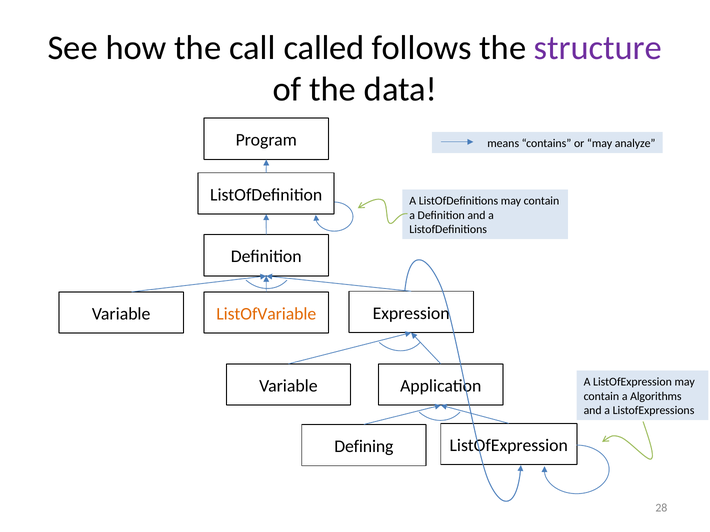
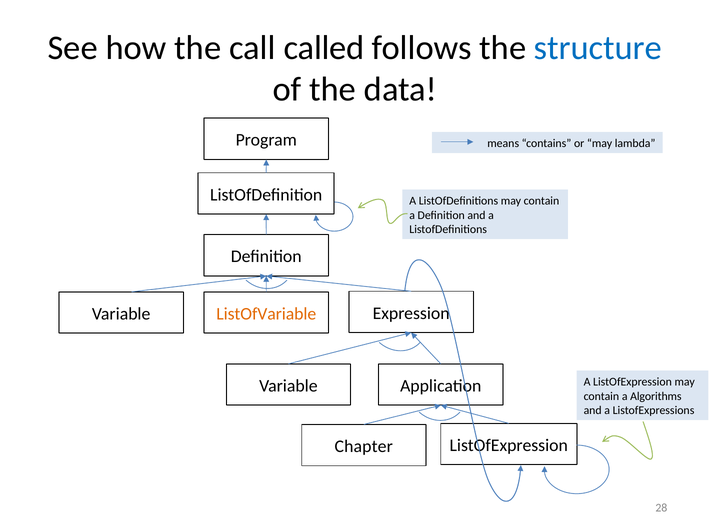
structure colour: purple -> blue (598, 48)
analyze: analyze -> lambda (635, 143)
Defining: Defining -> Chapter (364, 447)
